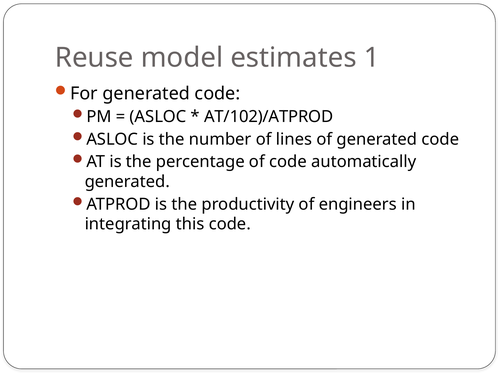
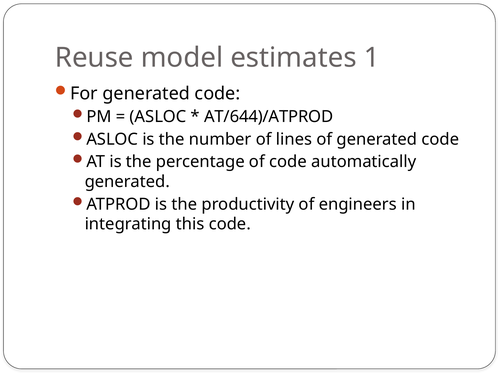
AT/102)/ATPROD: AT/102)/ATPROD -> AT/644)/ATPROD (269, 117)
